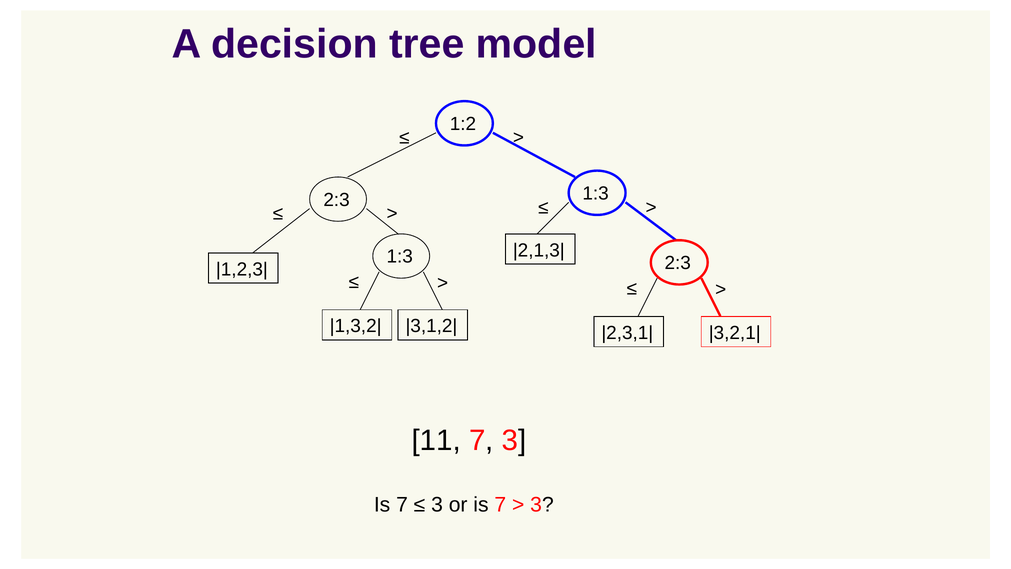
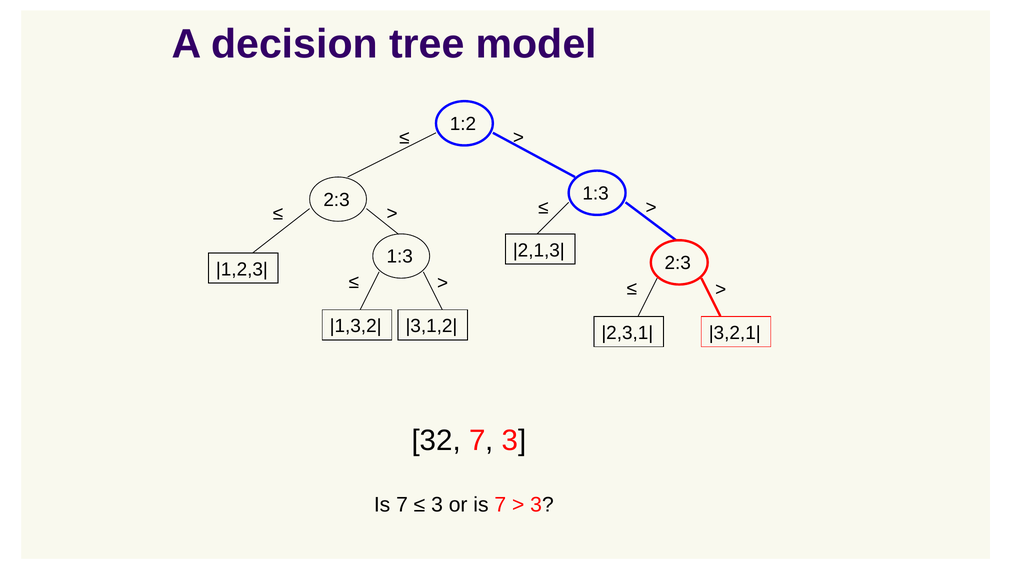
11: 11 -> 32 (436, 440)
